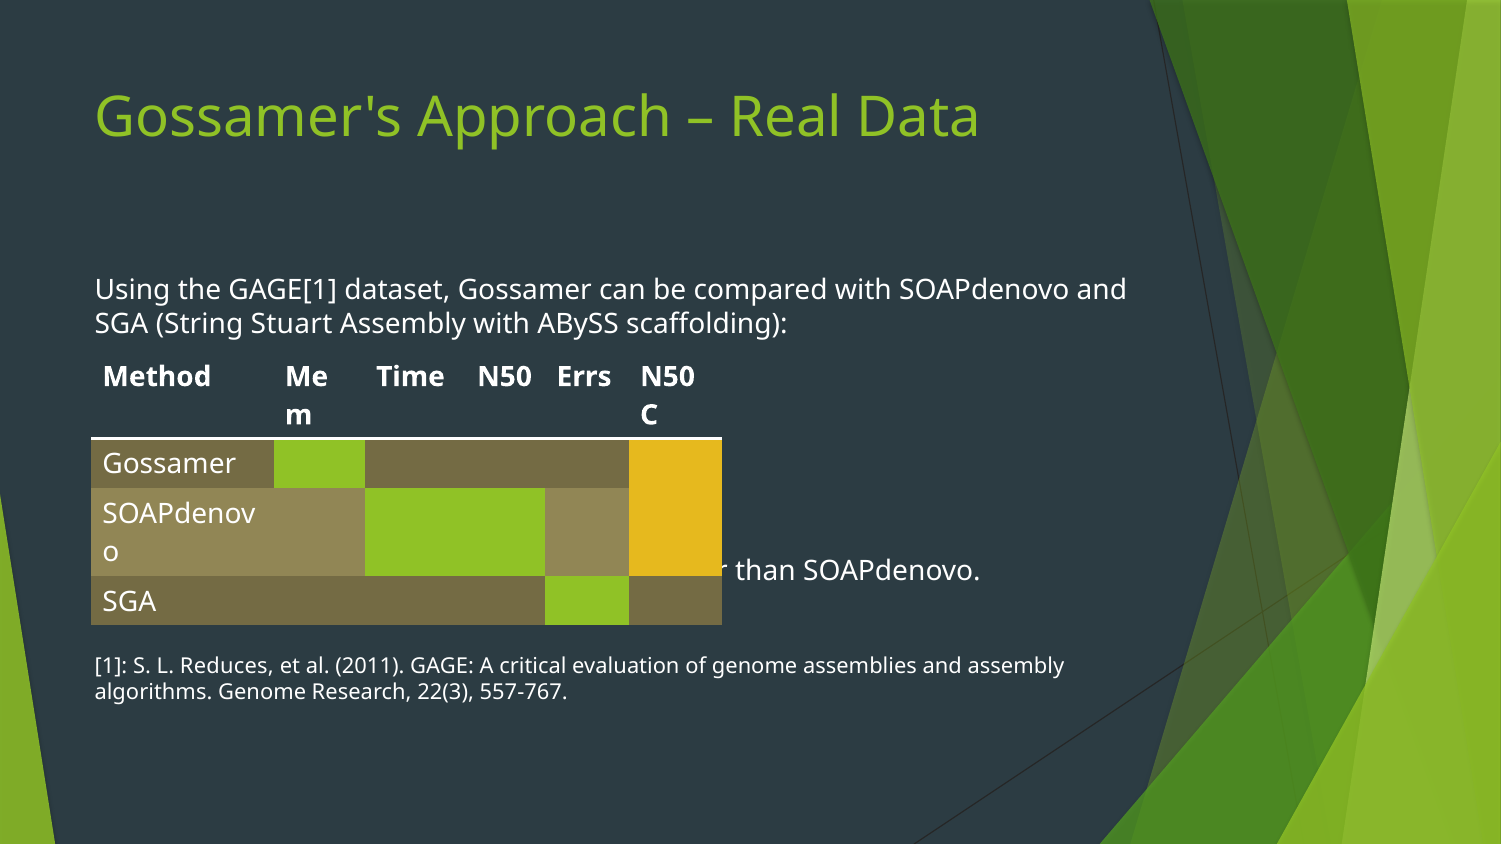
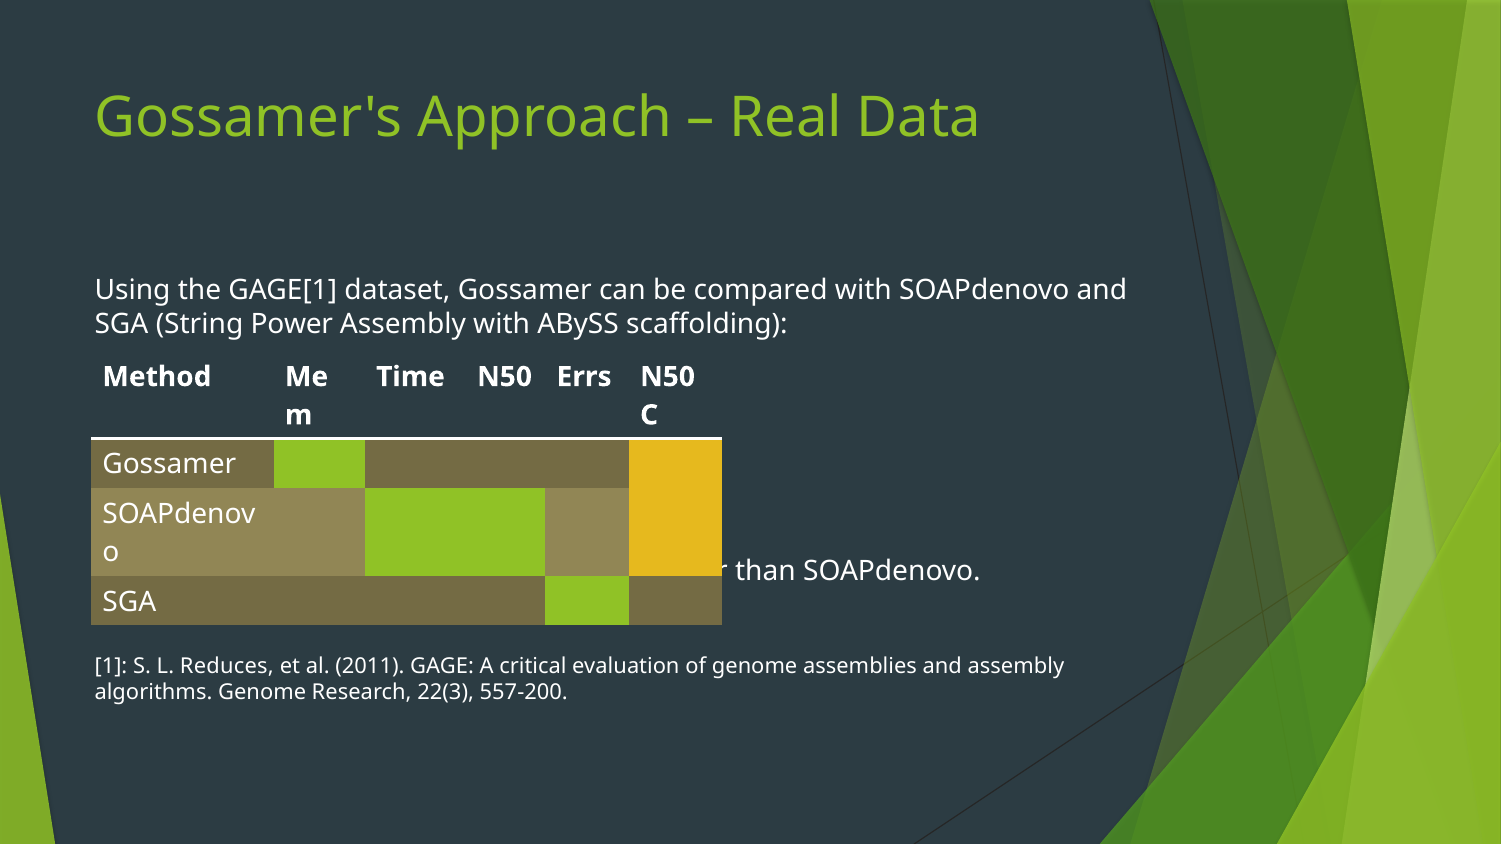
Stuart: Stuart -> Power (292, 324)
557-767: 557-767 -> 557-200 (524, 692)
